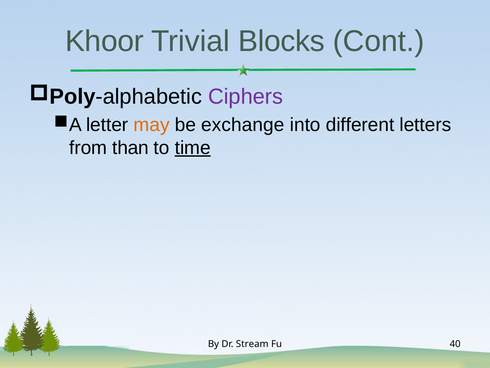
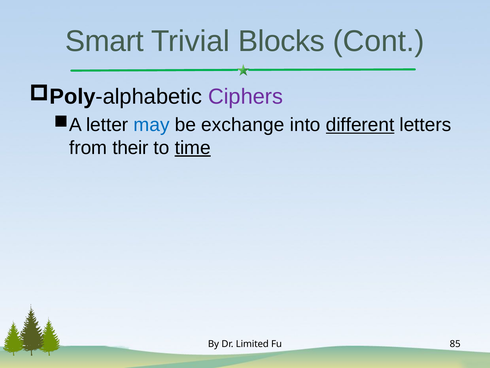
Khoor: Khoor -> Smart (104, 41)
may colour: orange -> blue (152, 125)
different underline: none -> present (360, 125)
than: than -> their (131, 148)
Stream: Stream -> Limited (252, 344)
40: 40 -> 85 (455, 344)
